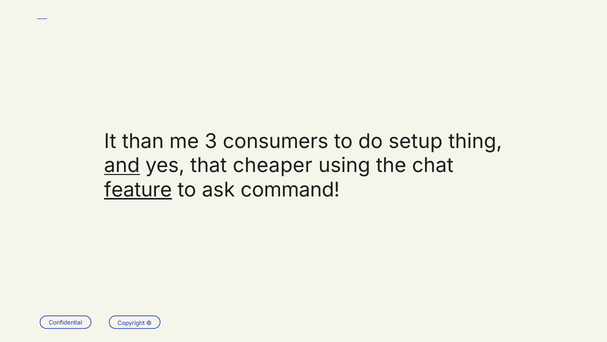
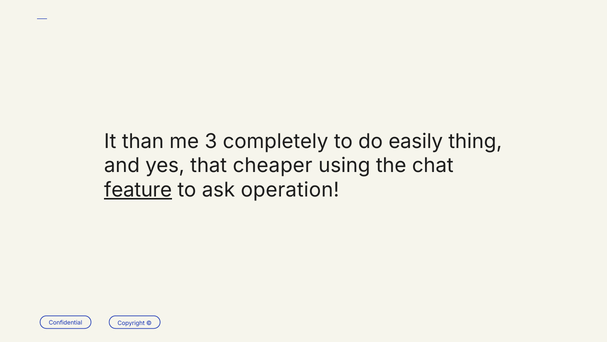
consumers: consumers -> completely (276, 141)
setup: setup -> easily (416, 141)
and underline: present -> none (122, 165)
command: command -> operation (290, 190)
